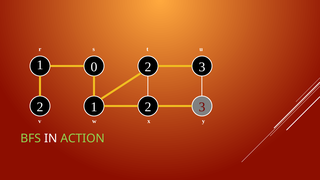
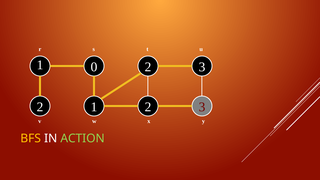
BFS colour: light green -> yellow (31, 138)
